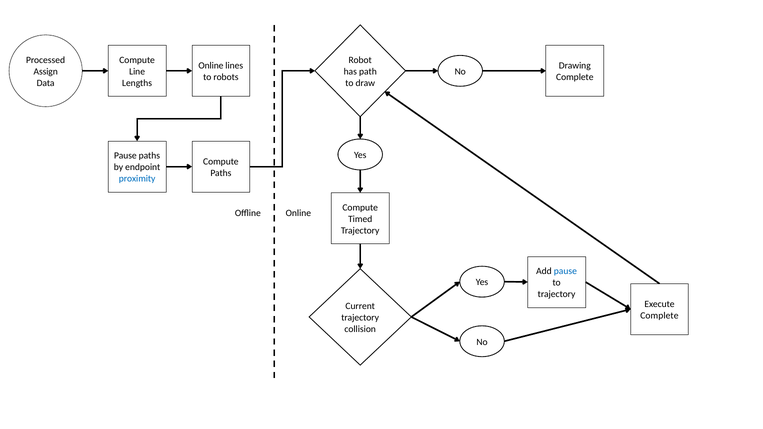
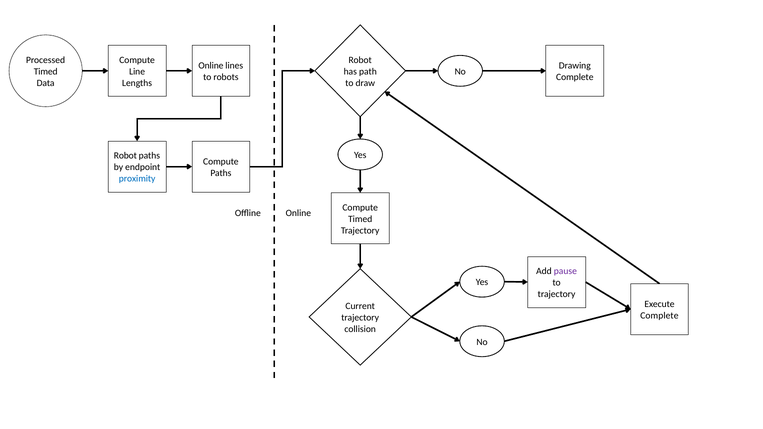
Assign: Assign -> Timed (46, 71)
Pause: Pause -> Robot (125, 156)
pause colour: blue -> purple (565, 271)
